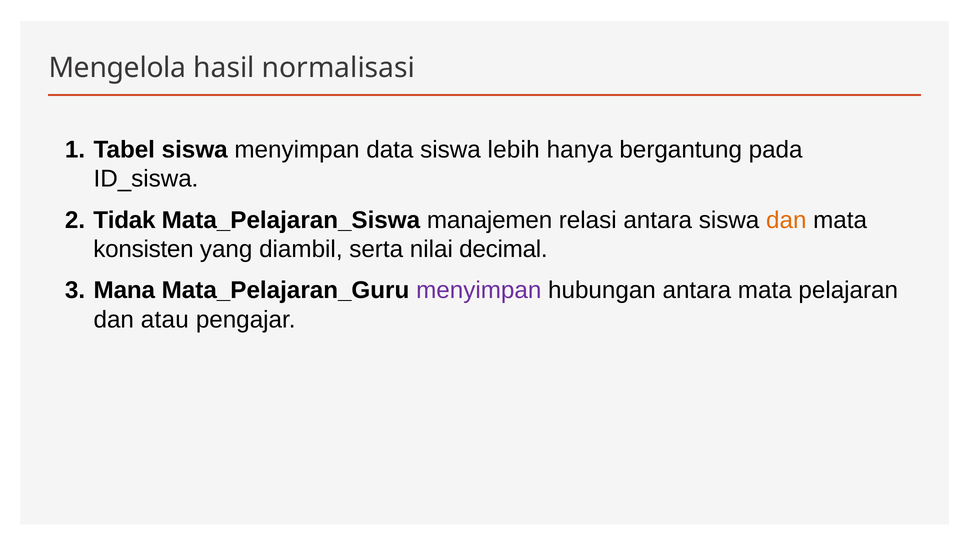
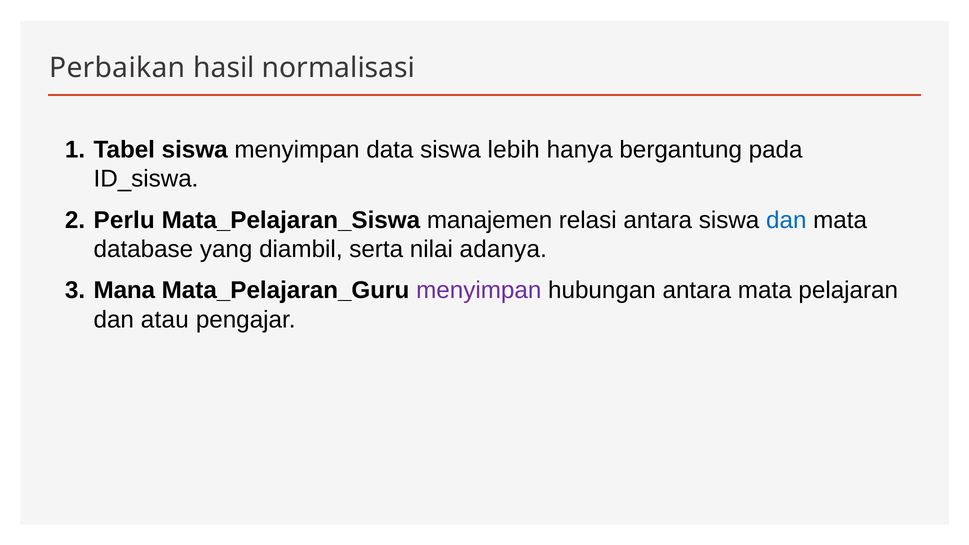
Mengelola: Mengelola -> Perbaikan (117, 68)
Tidak: Tidak -> Perlu (124, 220)
dan colour: orange -> blue (786, 220)
konsisten: konsisten -> database (143, 249)
decimal: decimal -> adanya (503, 249)
